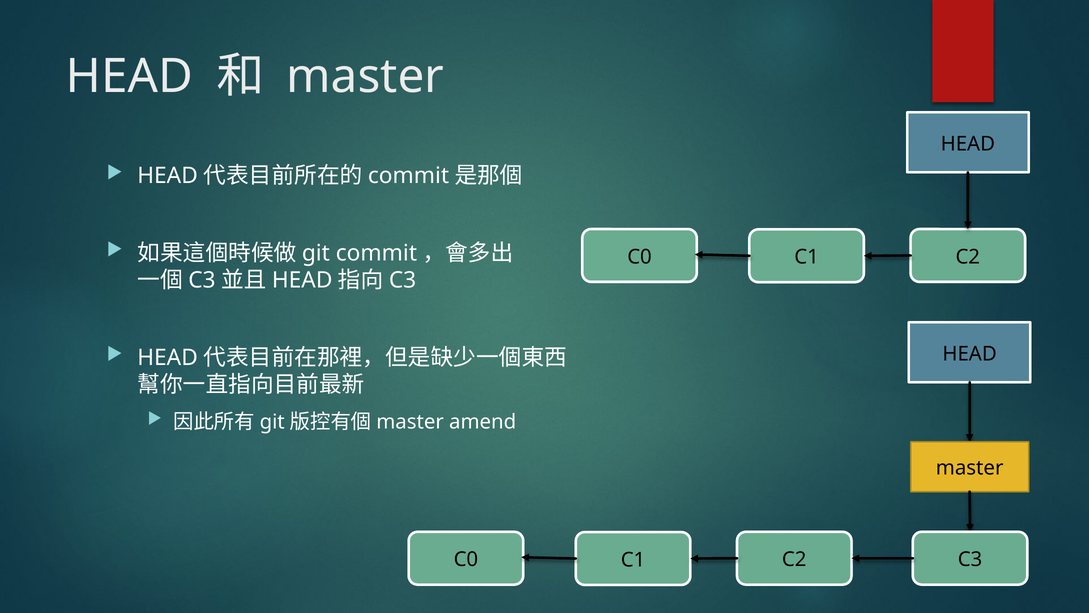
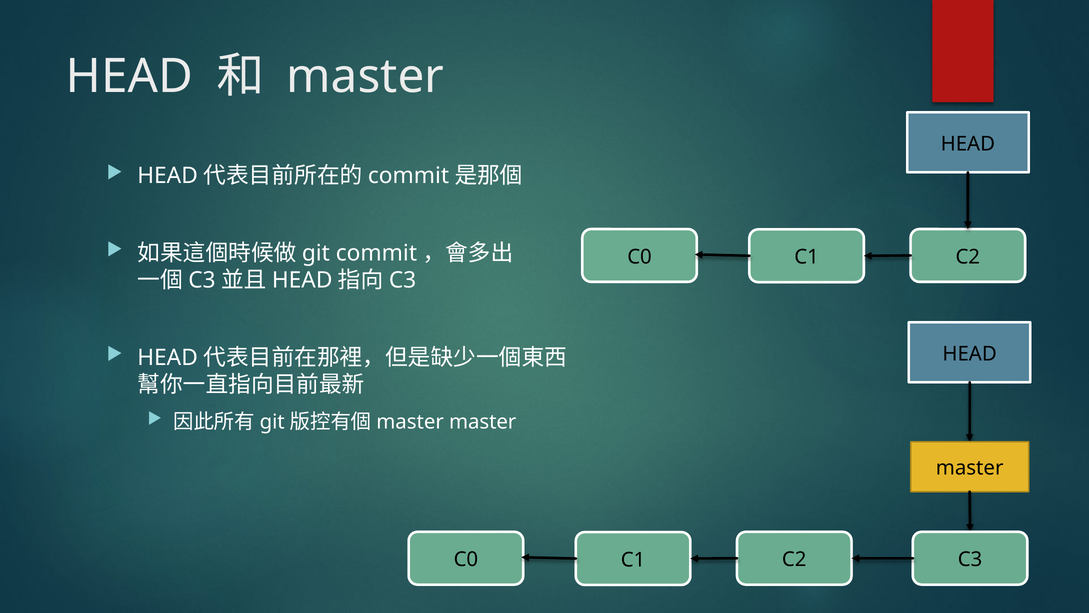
amend: amend -> master (483, 422)
